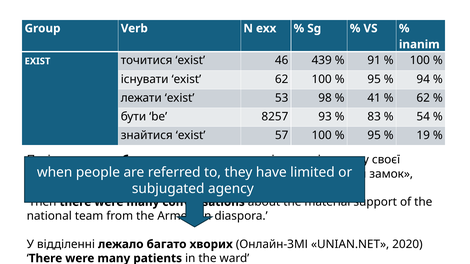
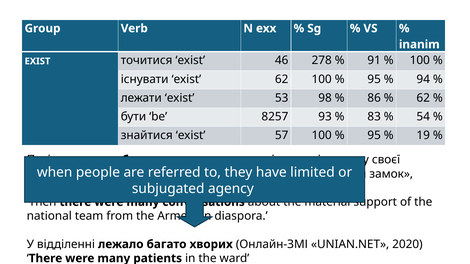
439: 439 -> 278 (322, 61)
41: 41 -> 86 (374, 98)
